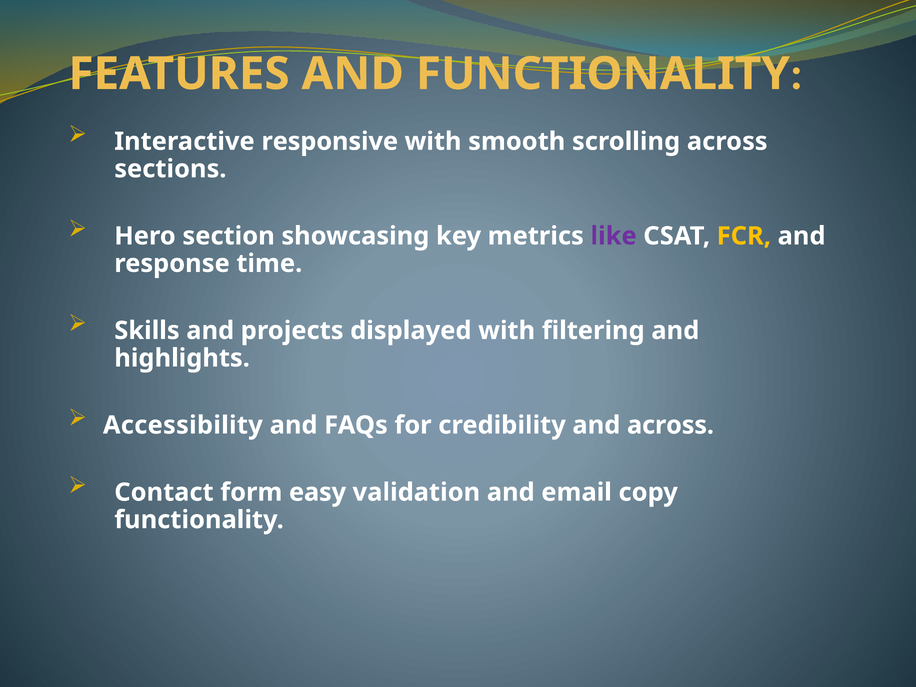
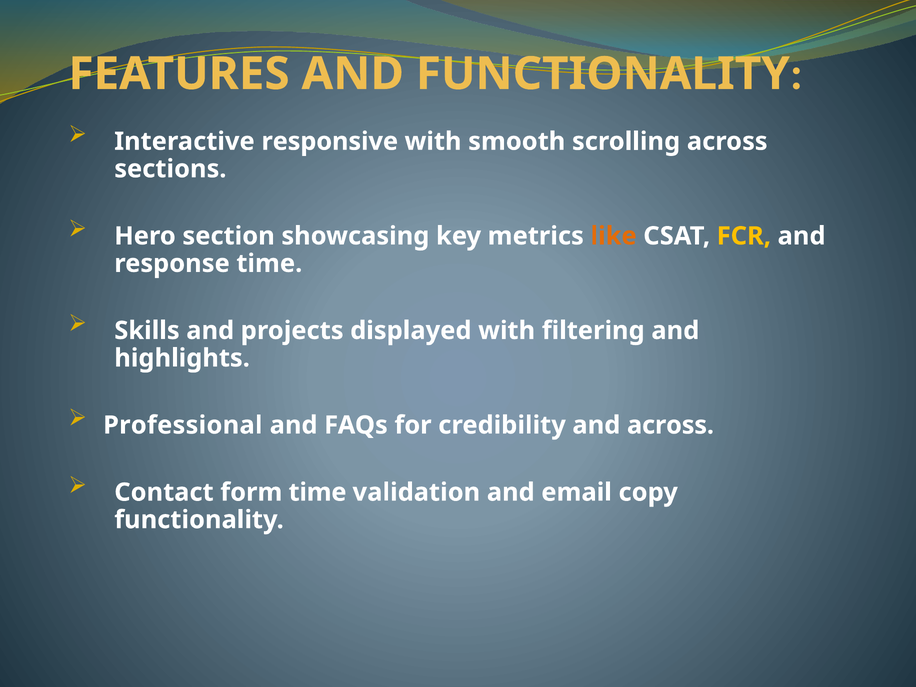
like colour: purple -> orange (614, 236)
Accessibility: Accessibility -> Professional (183, 425)
form easy: easy -> time (318, 492)
